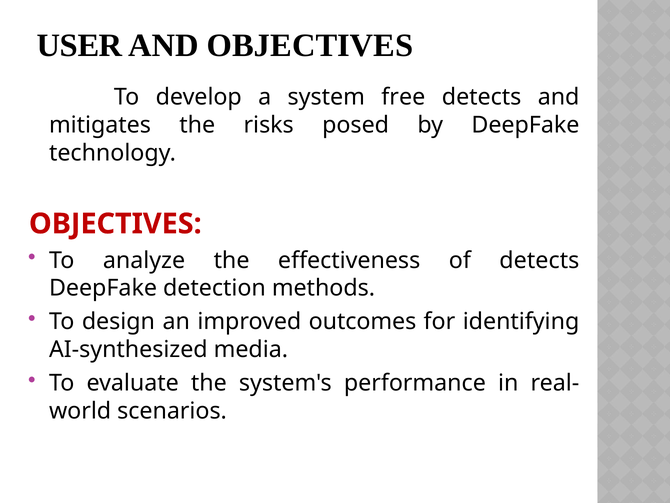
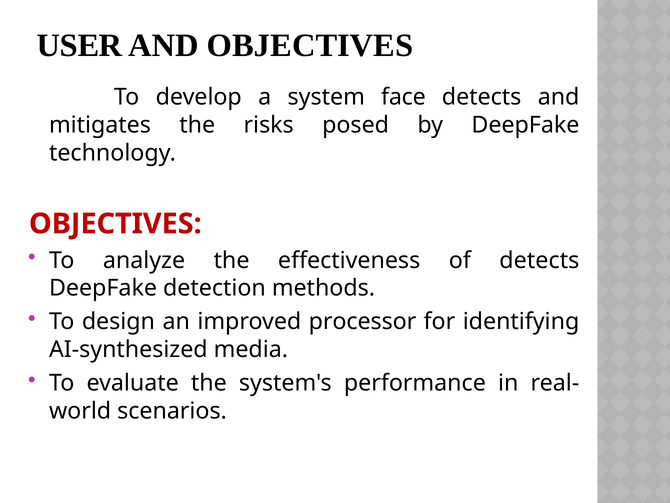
free: free -> face (403, 97)
outcomes: outcomes -> processor (363, 321)
